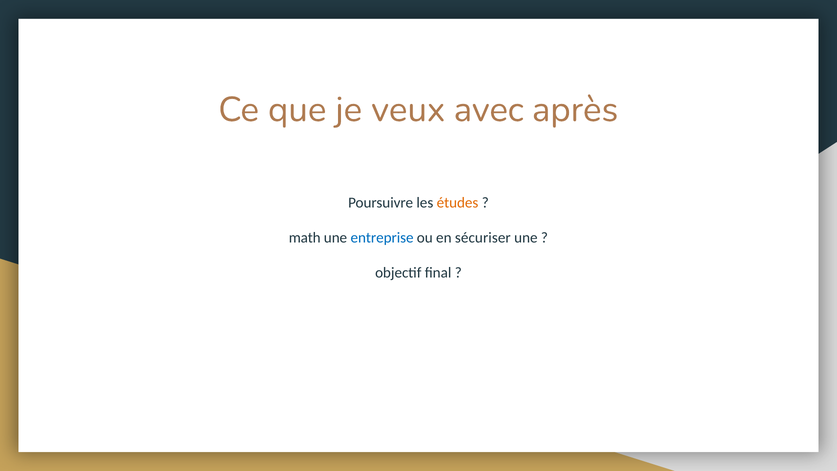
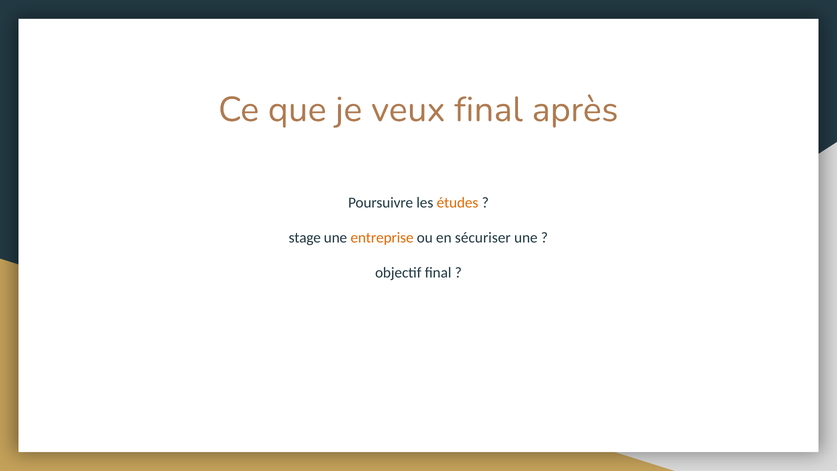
veux avec: avec -> final (489, 110)
math: math -> stage (305, 238)
entreprise colour: blue -> orange (382, 238)
